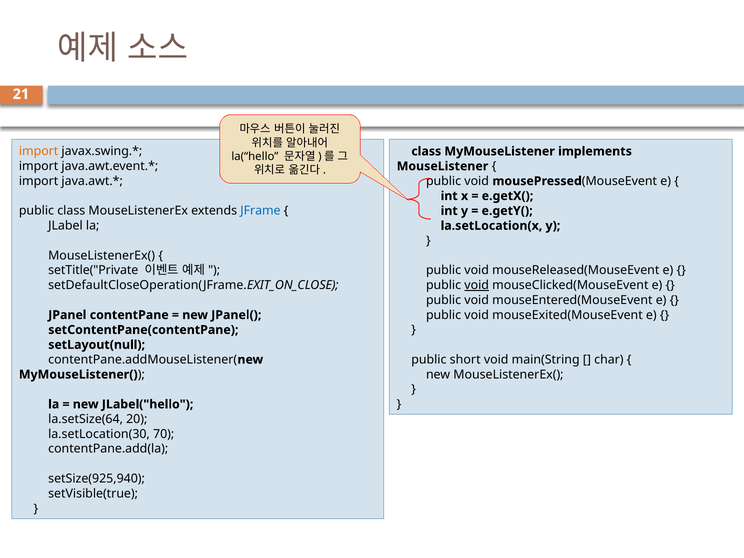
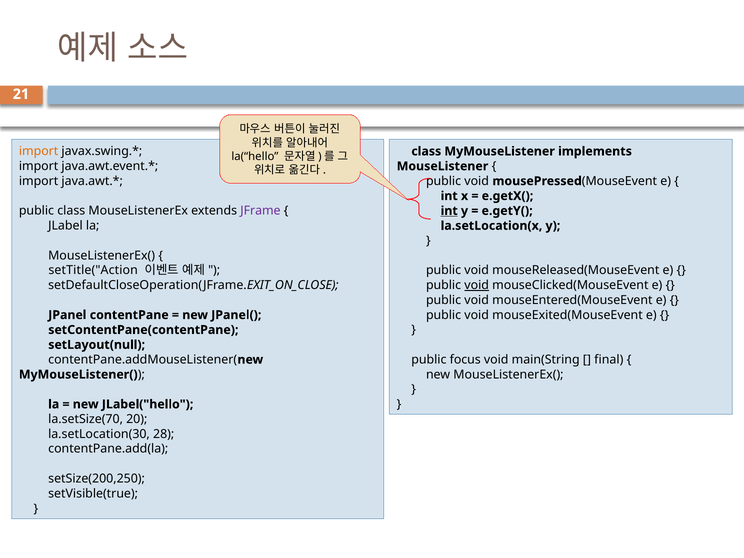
JFrame colour: blue -> purple (260, 211)
int underline: none -> present (449, 211)
setTitle("Private: setTitle("Private -> setTitle("Action (93, 270)
short: short -> focus (465, 360)
char: char -> final (609, 360)
la.setSize(64: la.setSize(64 -> la.setSize(70 (86, 419)
70: 70 -> 28 (164, 434)
setSize(925,940: setSize(925,940 -> setSize(200,250 (97, 479)
